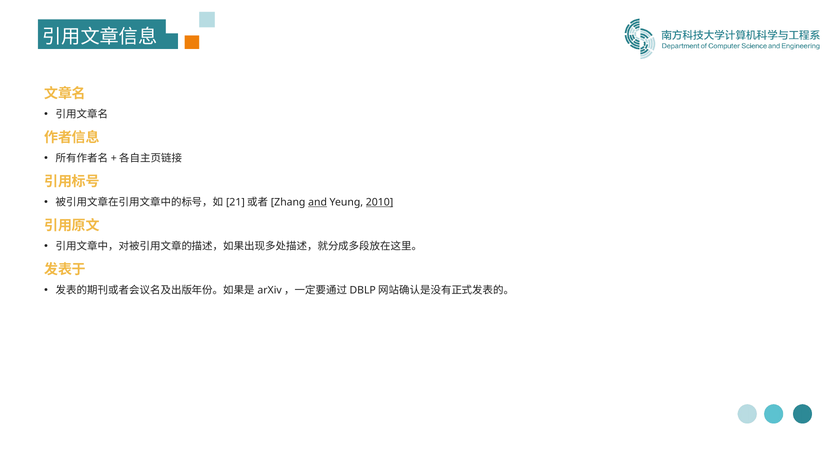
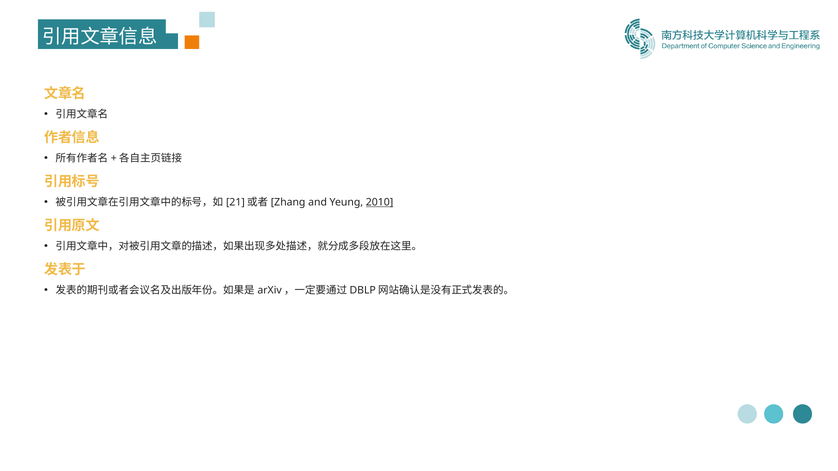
and underline: present -> none (318, 202)
